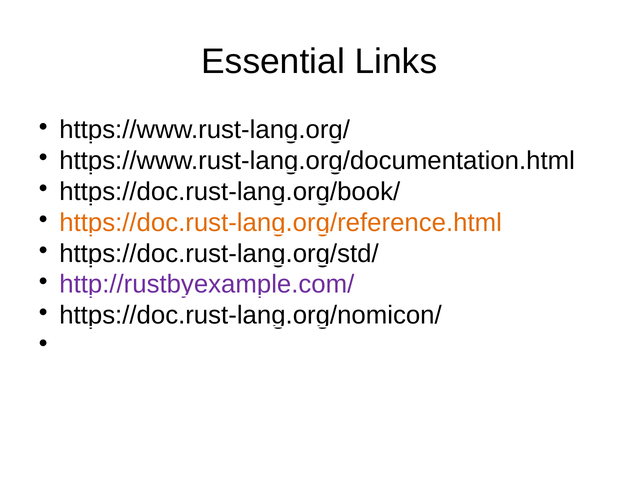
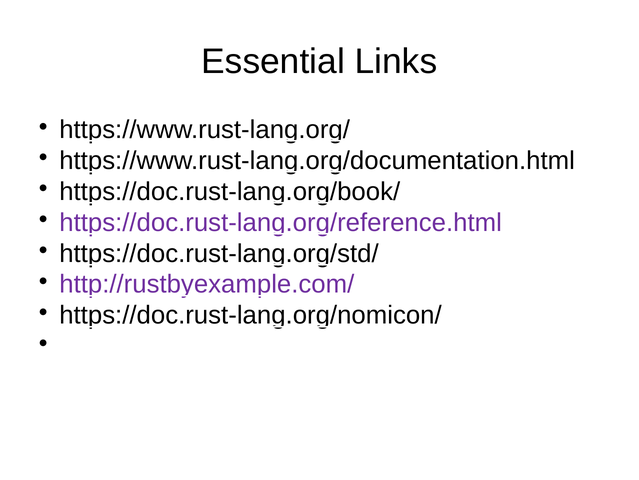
https://doc.rust-lang.org/reference.html colour: orange -> purple (281, 222)
